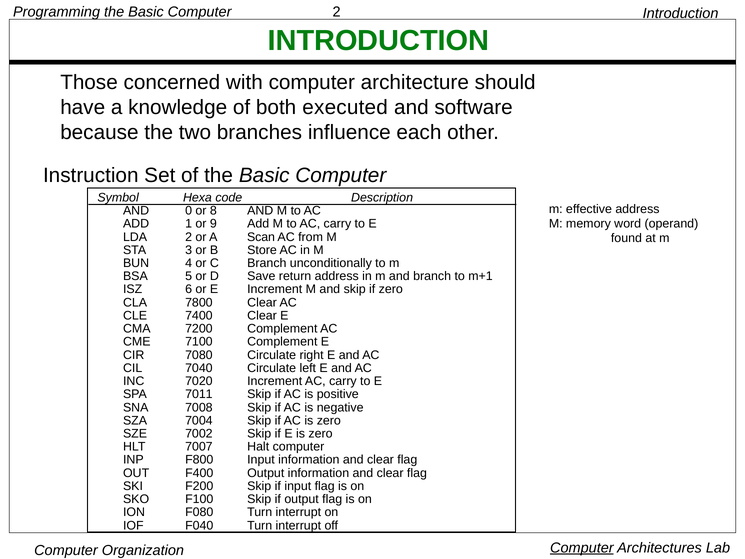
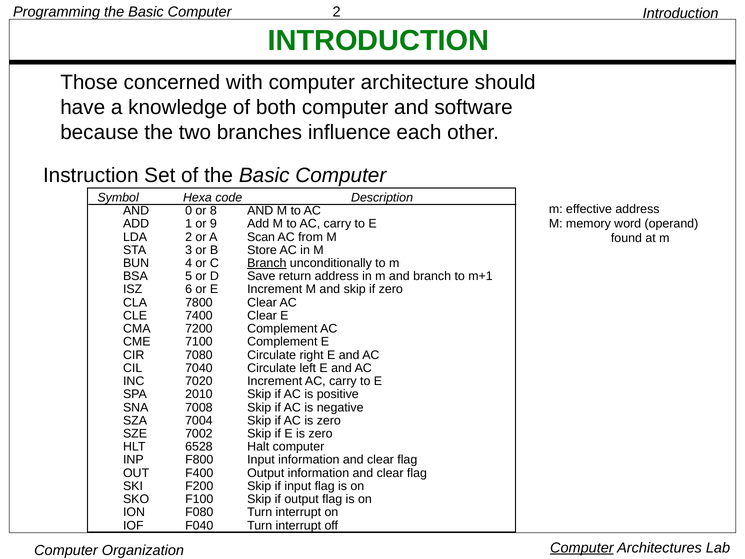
both executed: executed -> computer (345, 107)
Branch underline: none -> present (267, 263)
7011: 7011 -> 2010 (199, 394)
7007: 7007 -> 6528 (199, 447)
